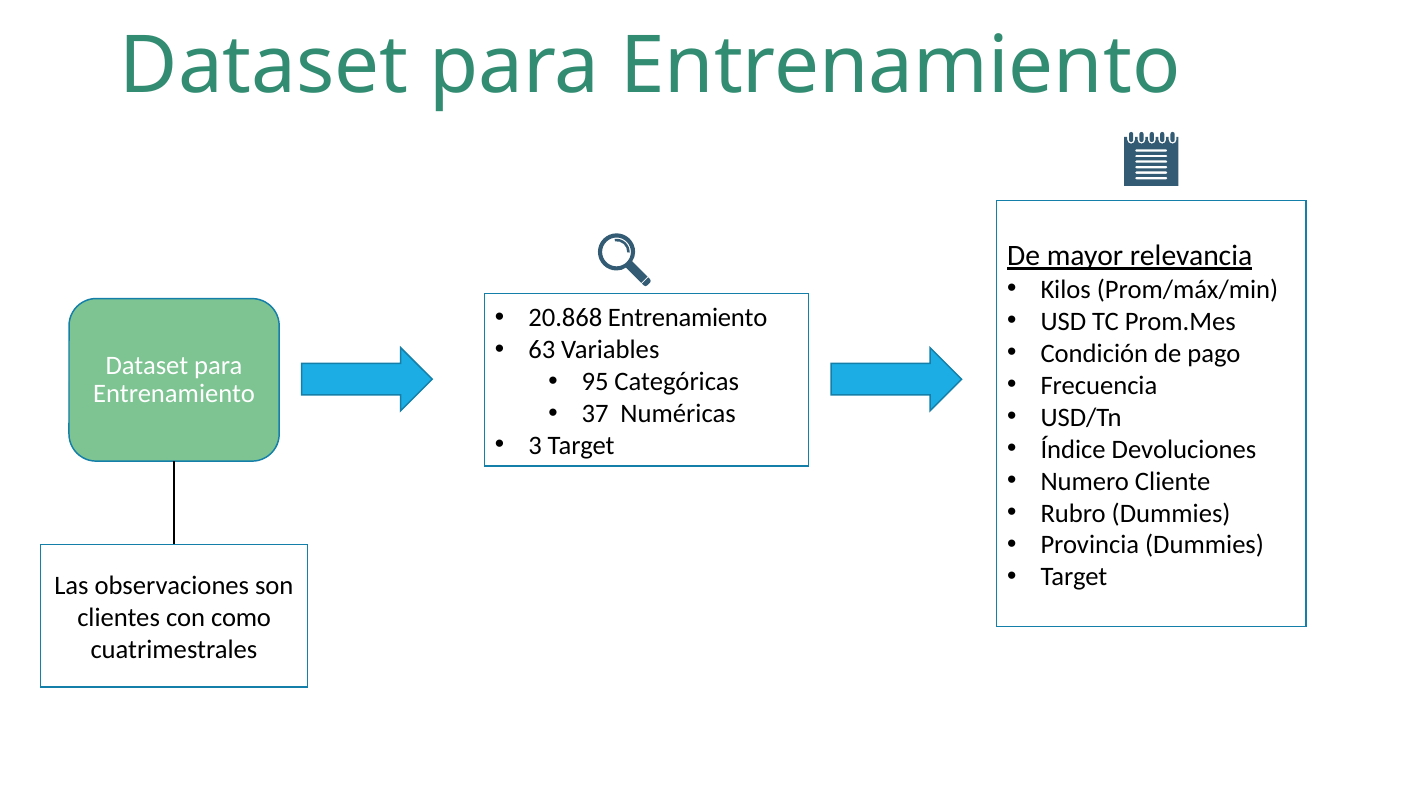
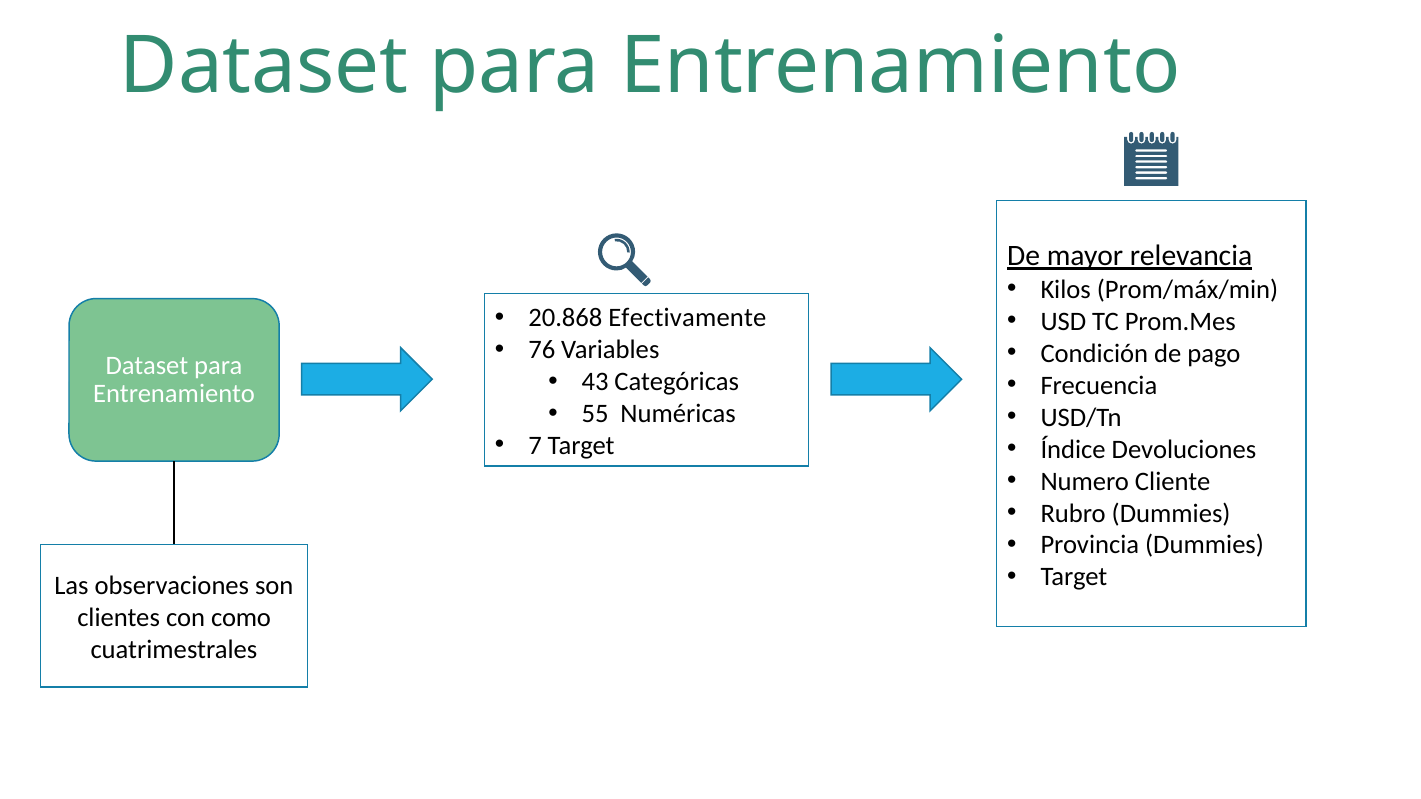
20.868 Entrenamiento: Entrenamiento -> Efectivamente (687, 318)
63: 63 -> 76 (542, 350)
95: 95 -> 43 (595, 382)
37: 37 -> 55 (595, 414)
3: 3 -> 7 (535, 446)
